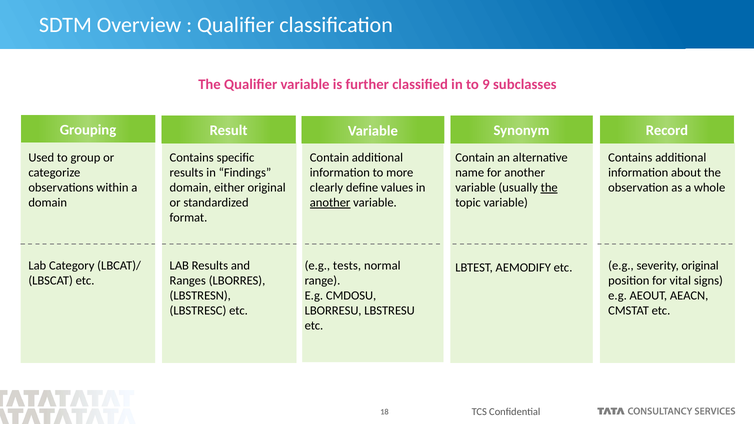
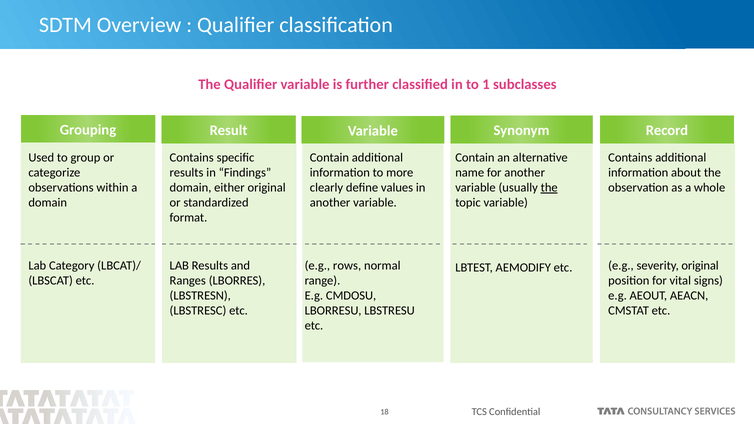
9: 9 -> 1 (486, 84)
another underline: present -> none (330, 203)
tests: tests -> rows (347, 265)
